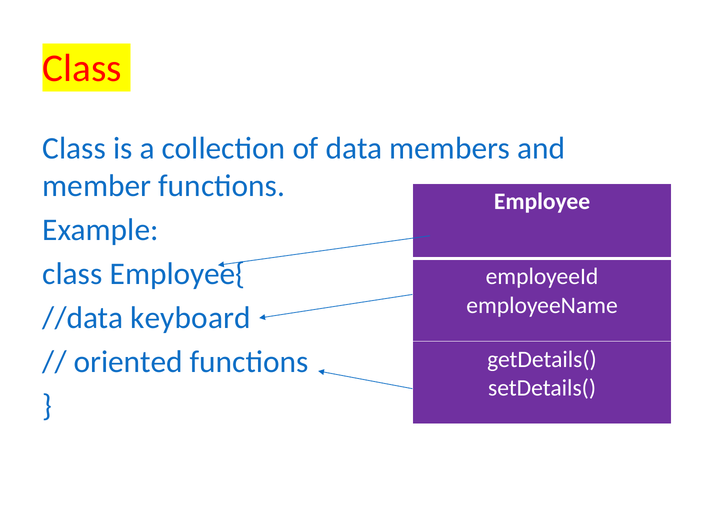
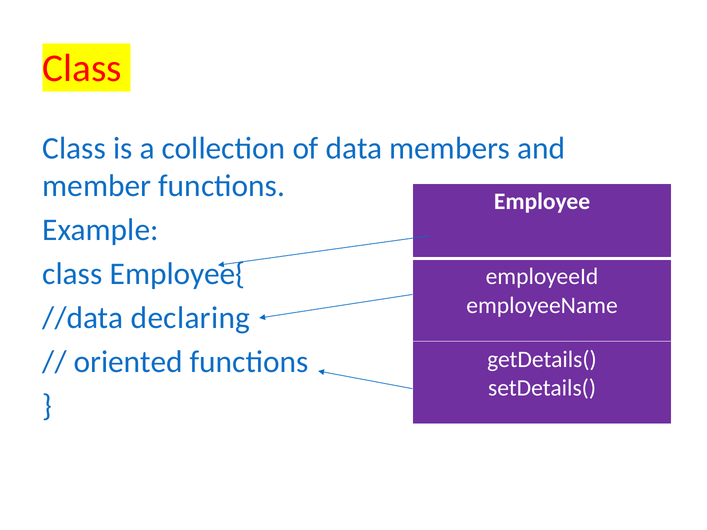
keyboard: keyboard -> declaring (190, 318)
